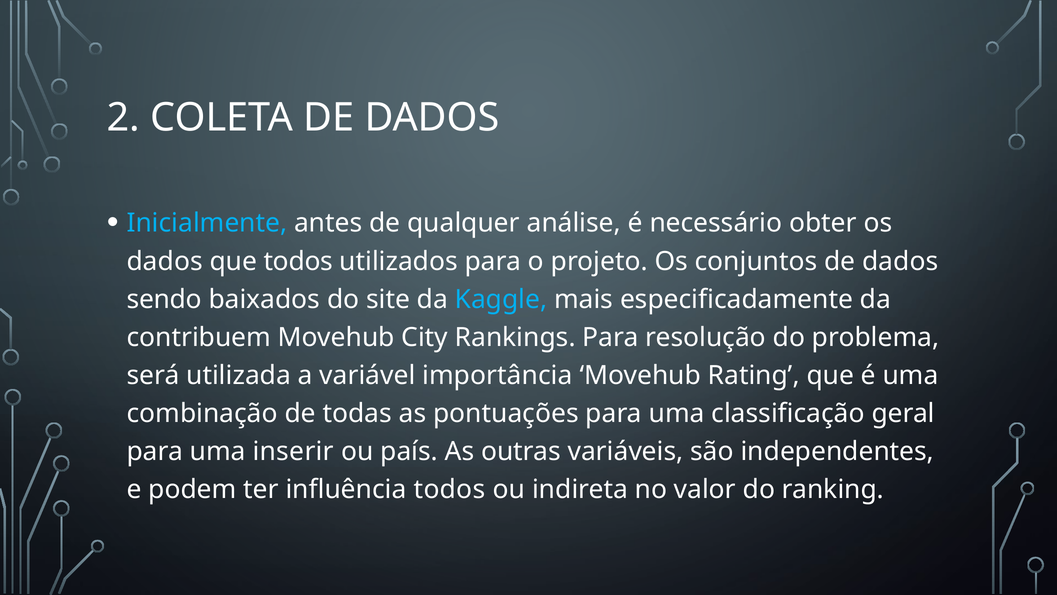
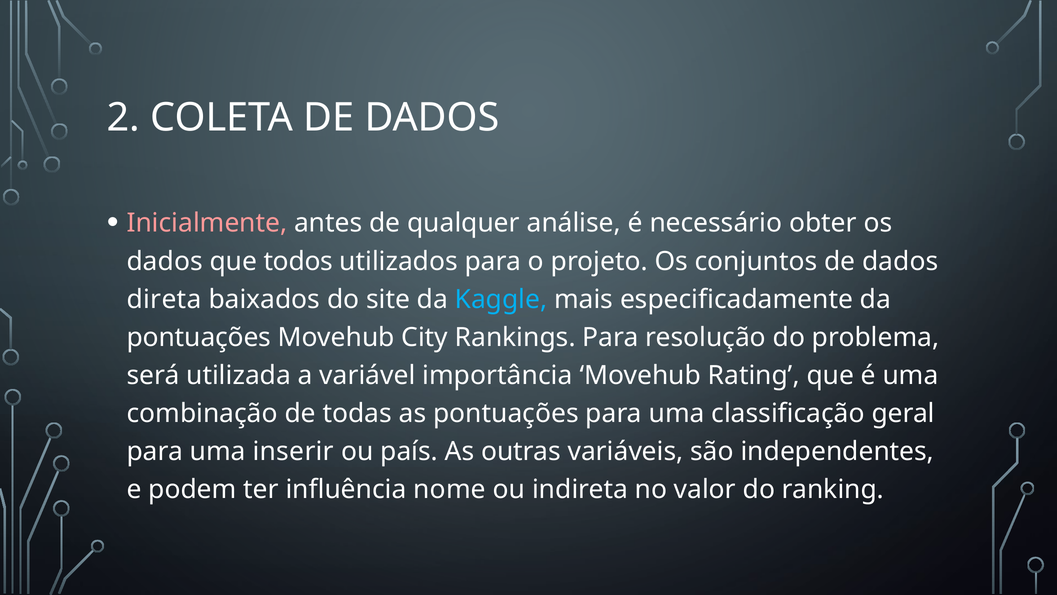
Inicialmente colour: light blue -> pink (207, 223)
sendo: sendo -> direta (164, 299)
contribuem: contribuem -> pontuações (199, 337)
influência todos: todos -> nome (450, 489)
